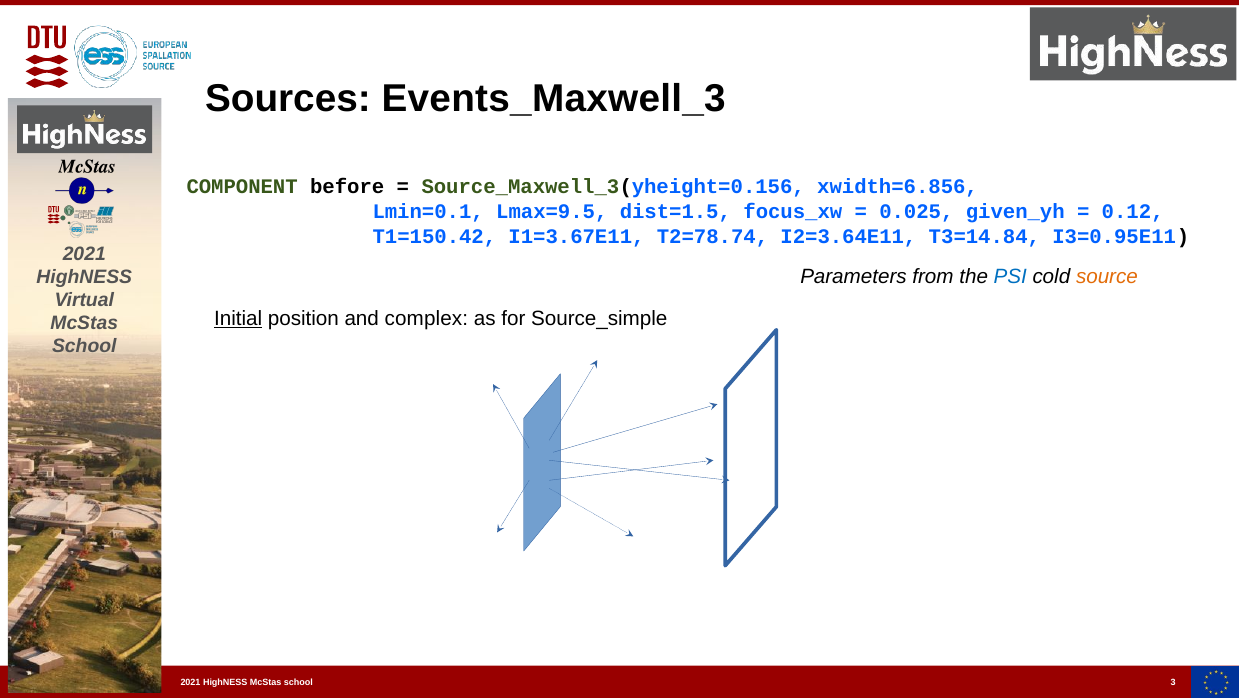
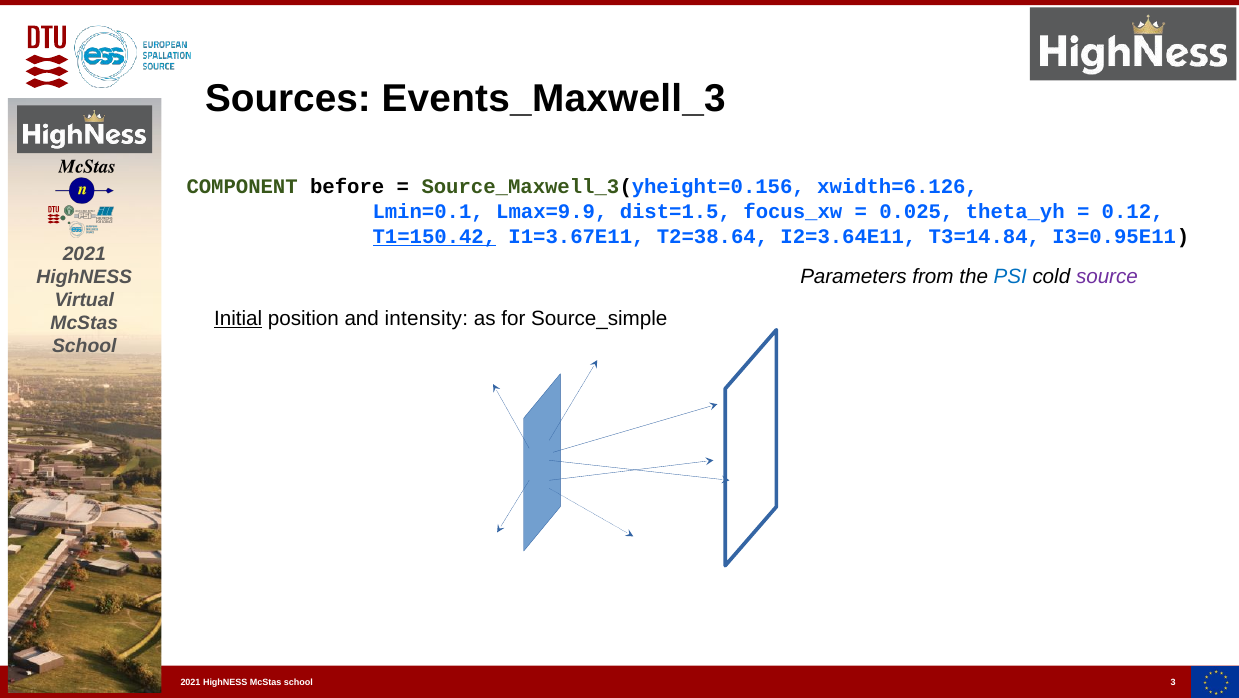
xwidth=6.856: xwidth=6.856 -> xwidth=6.126 (898, 187)
Lmax=9.5: Lmax=9.5 -> Lmax=9.9 (552, 212)
given_yh: given_yh -> theta_yh (1015, 212)
T1=150.42 underline: none -> present (434, 236)
T2=78.74: T2=78.74 -> T2=38.64 (712, 236)
source colour: orange -> purple (1107, 276)
complex: complex -> intensity (426, 319)
